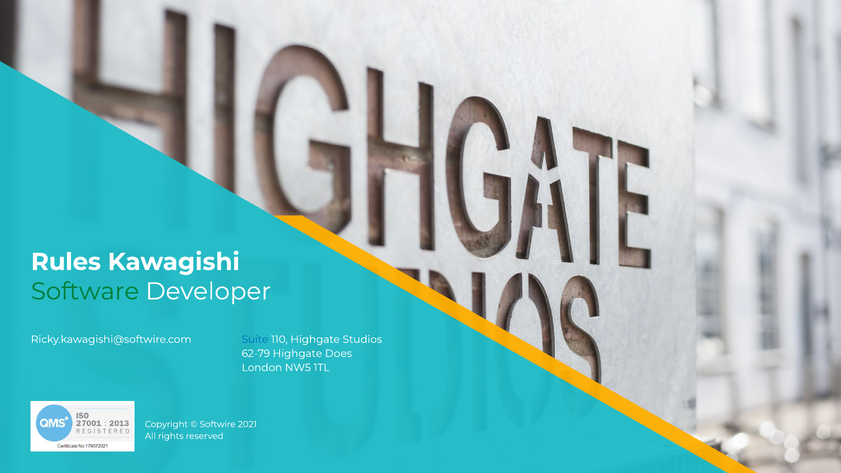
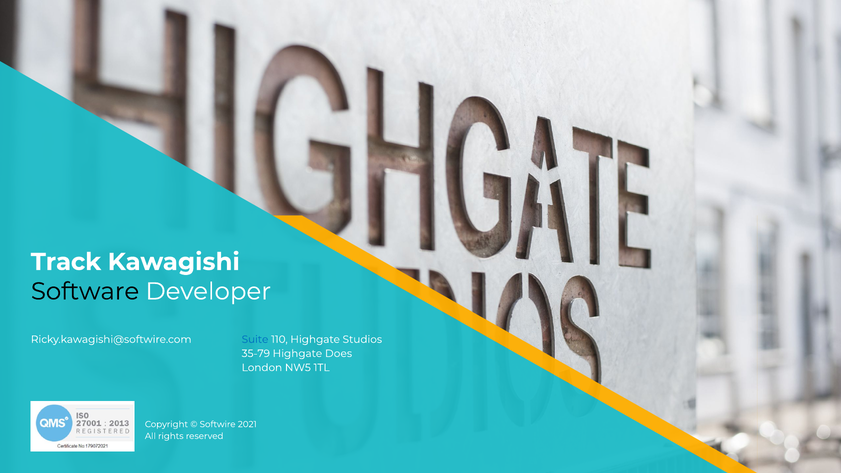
Rules: Rules -> Track (66, 262)
Software colour: green -> black (85, 291)
62-79: 62-79 -> 35-79 (256, 354)
